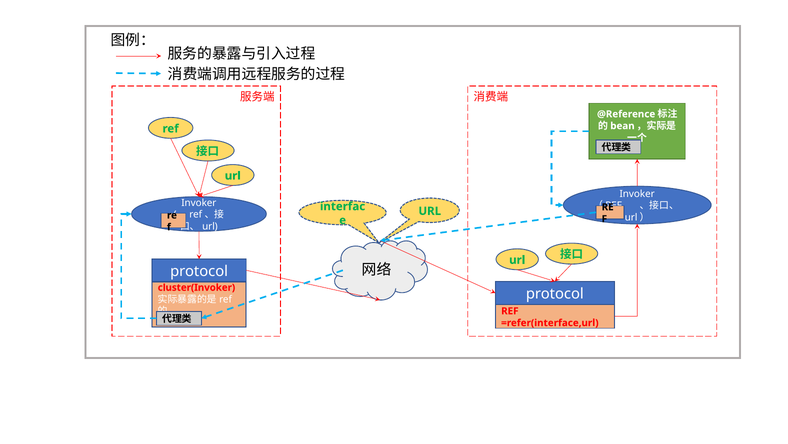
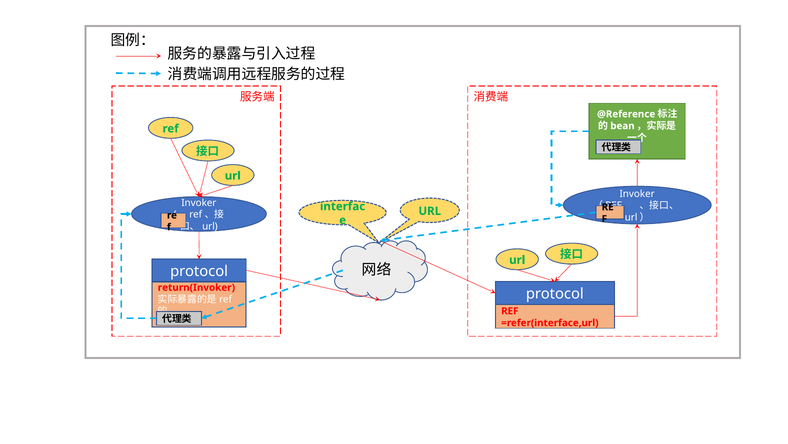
cluster(Invoker: cluster(Invoker -> return(Invoker (196, 287)
